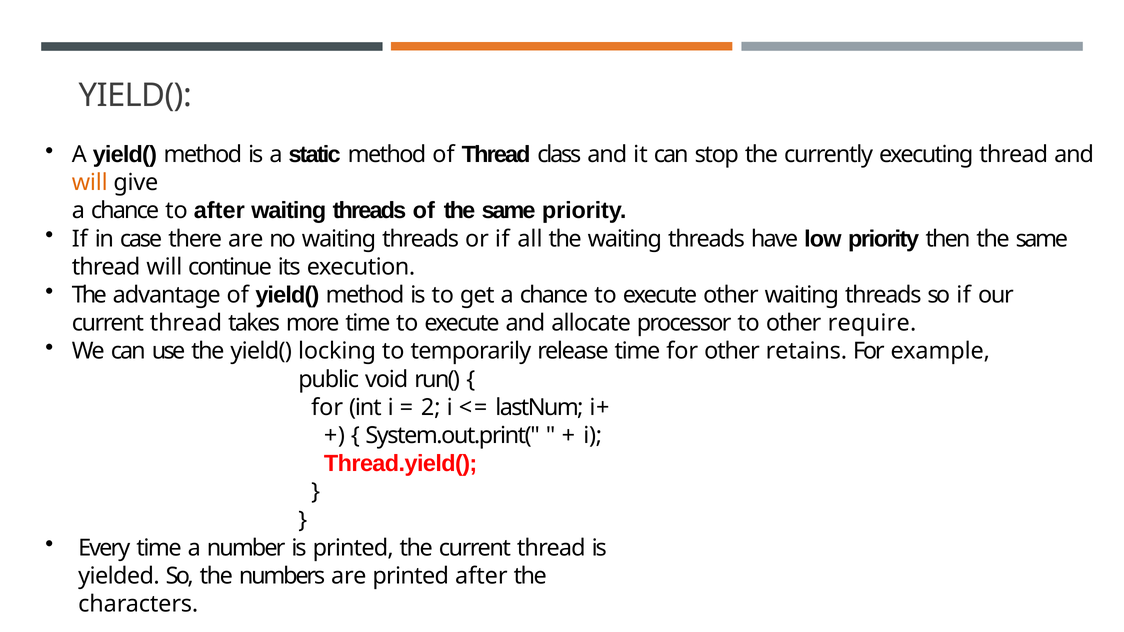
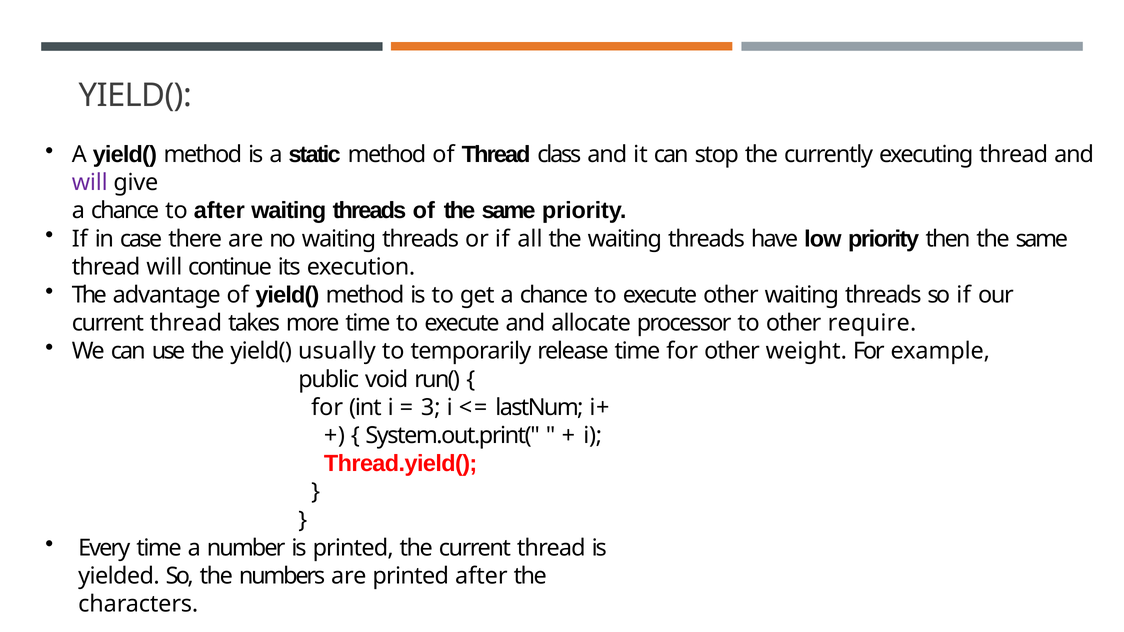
will colour: orange -> purple (90, 183)
locking: locking -> usually (337, 351)
retains: retains -> weight (806, 351)
2: 2 -> 3 (431, 408)
